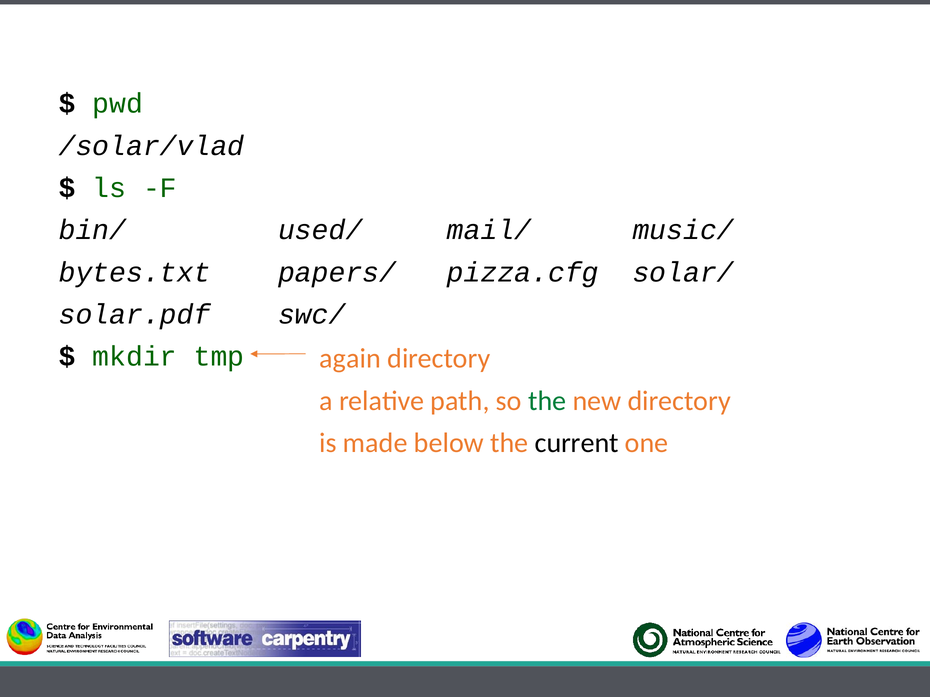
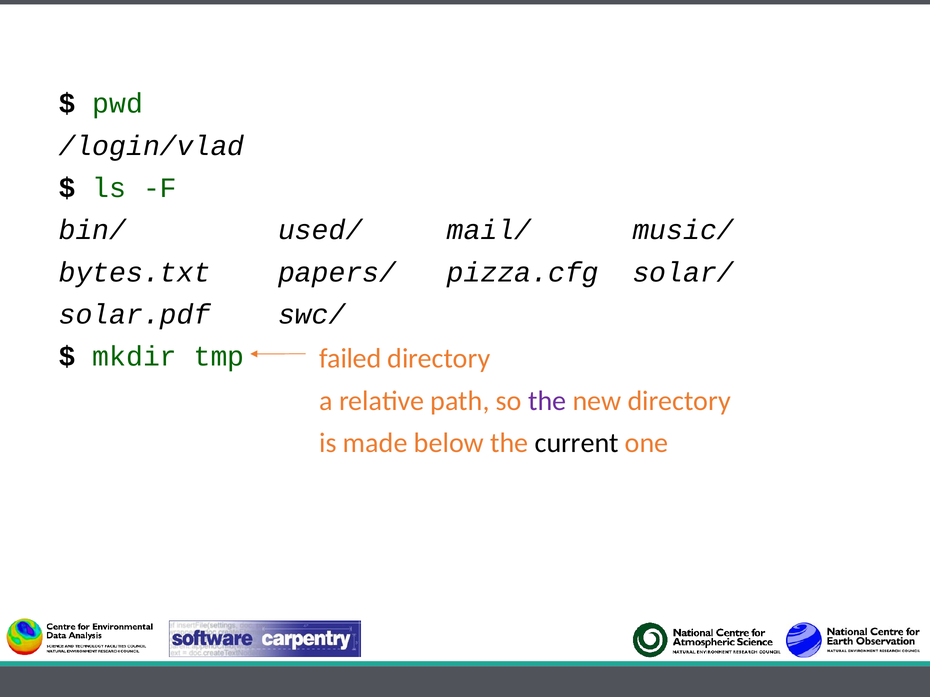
/solar/vlad: /solar/vlad -> /login/vlad (152, 146)
again: again -> failed (350, 359)
the colour: green -> purple (547, 401)
